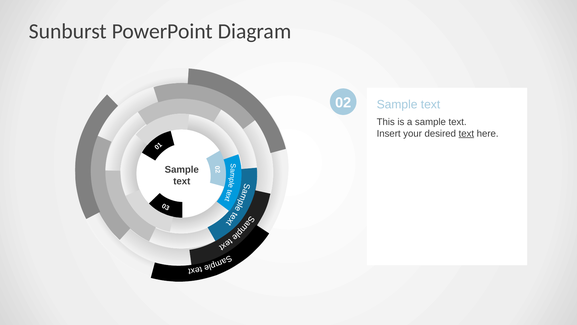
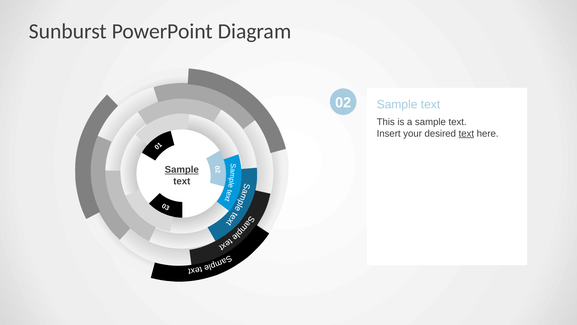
Sample underline: none -> present (182, 170)
